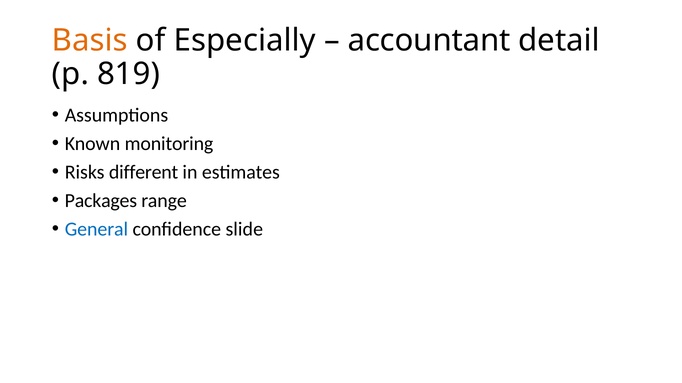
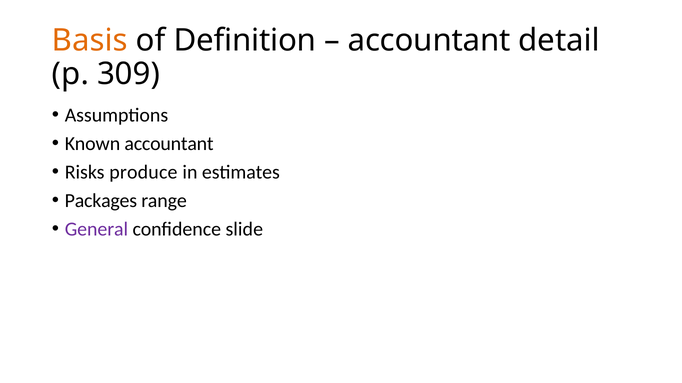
Especially: Especially -> Definition (245, 40)
819: 819 -> 309 (129, 74)
Known monitoring: monitoring -> accountant (169, 144)
different: different -> produce (143, 172)
General colour: blue -> purple (96, 229)
